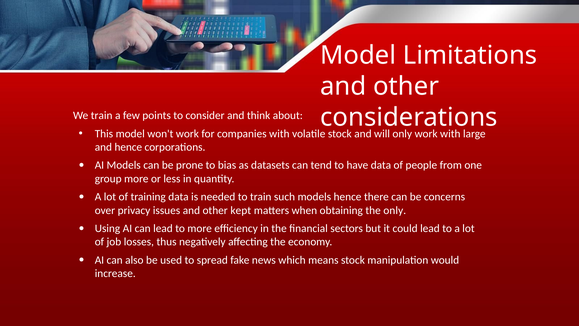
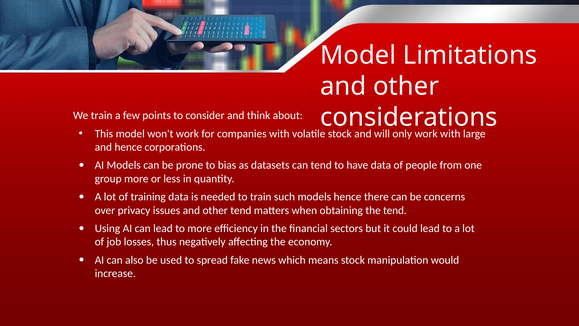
other kept: kept -> tend (241, 210)
the only: only -> tend (395, 210)
